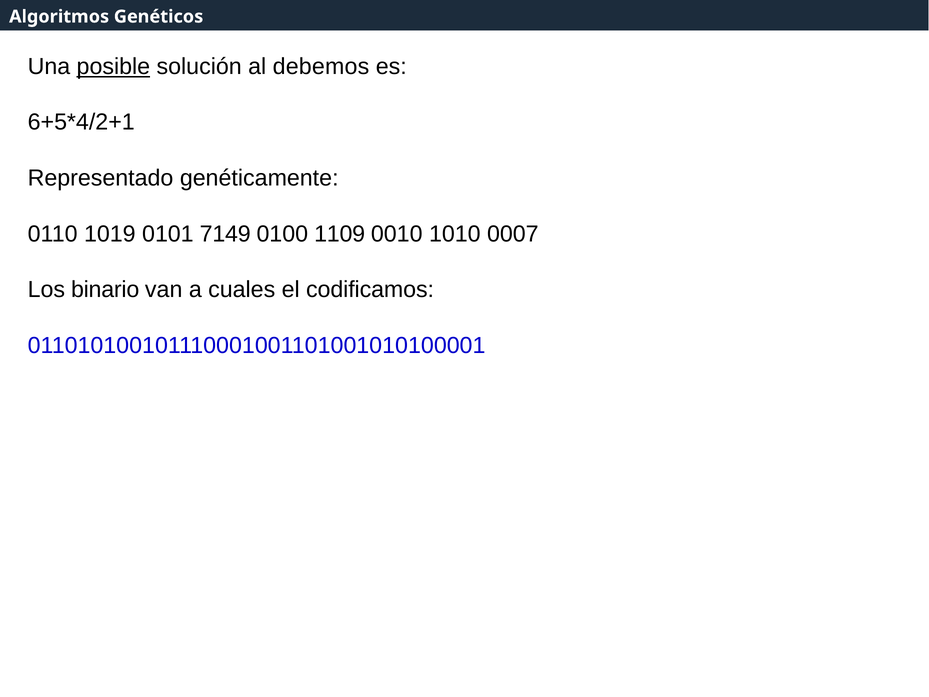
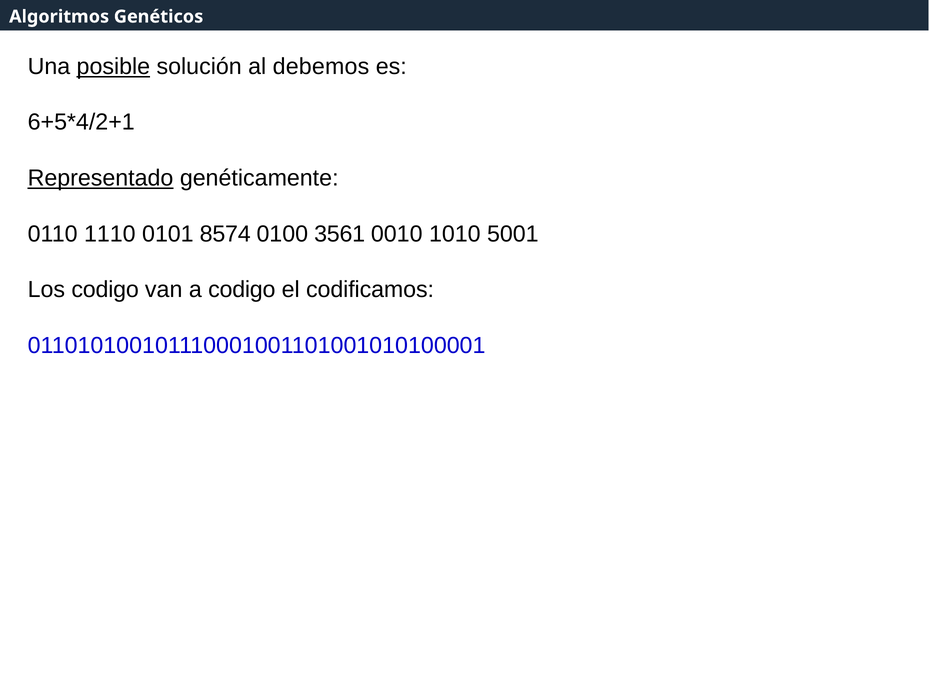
Representado underline: none -> present (101, 178)
1019: 1019 -> 1110 (110, 234)
7149: 7149 -> 8574 (225, 234)
1109: 1109 -> 3561 (340, 234)
0007: 0007 -> 5001 (513, 234)
Los binario: binario -> codigo (105, 290)
a cuales: cuales -> codigo (242, 290)
